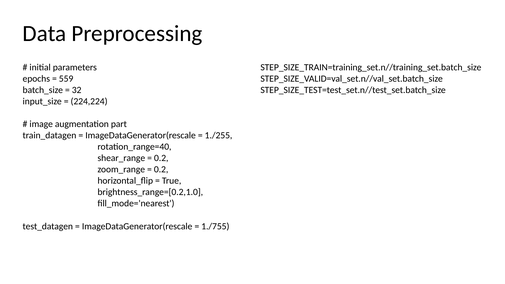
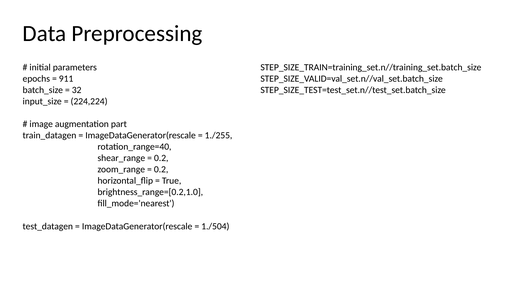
559: 559 -> 911 (66, 79)
1./755: 1./755 -> 1./504 (215, 226)
